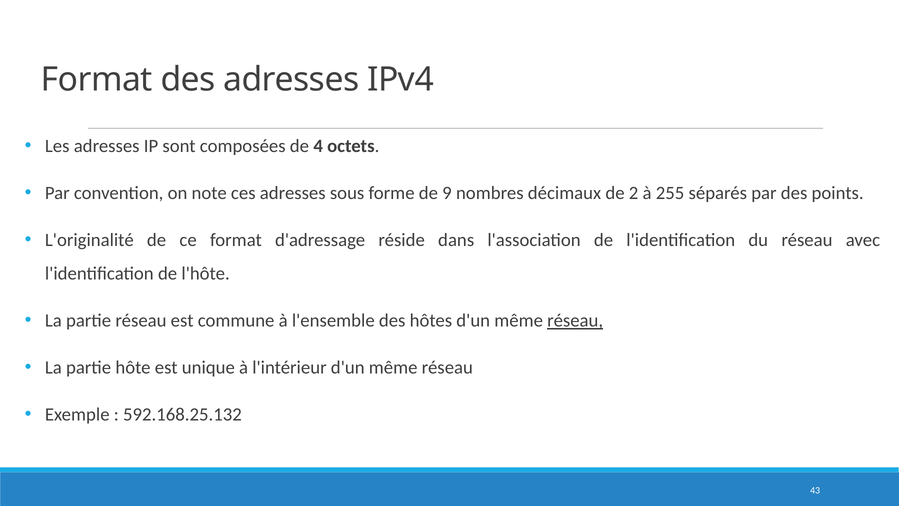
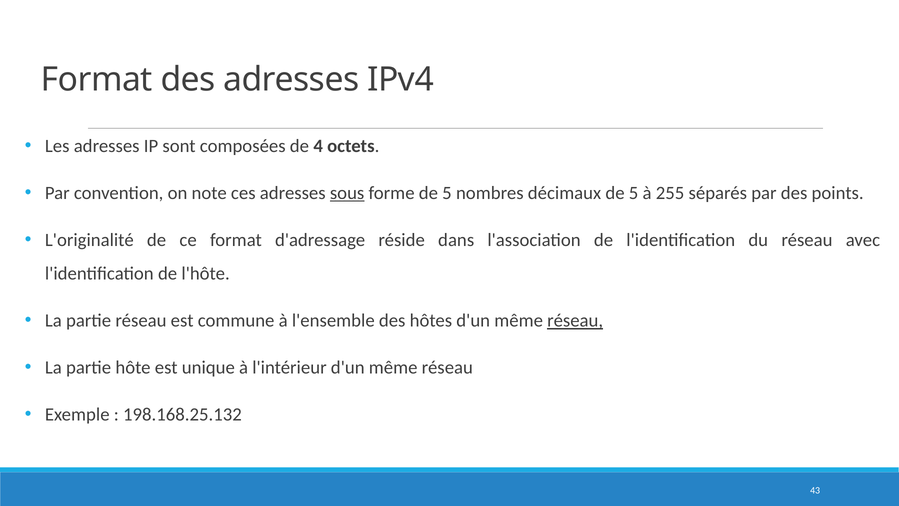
sous underline: none -> present (347, 193)
forme de 9: 9 -> 5 (447, 193)
décimaux de 2: 2 -> 5 (634, 193)
592.168.25.132: 592.168.25.132 -> 198.168.25.132 (182, 414)
